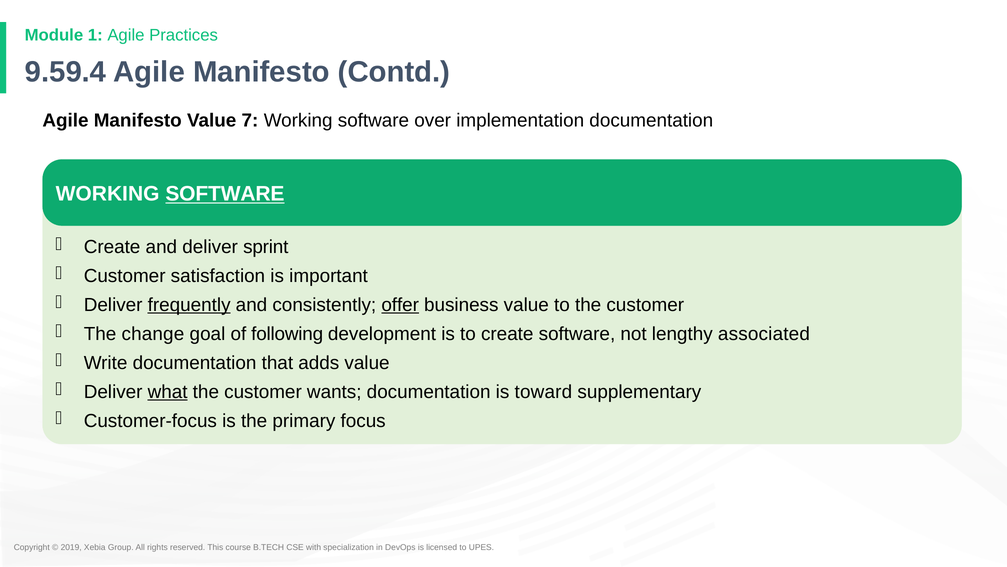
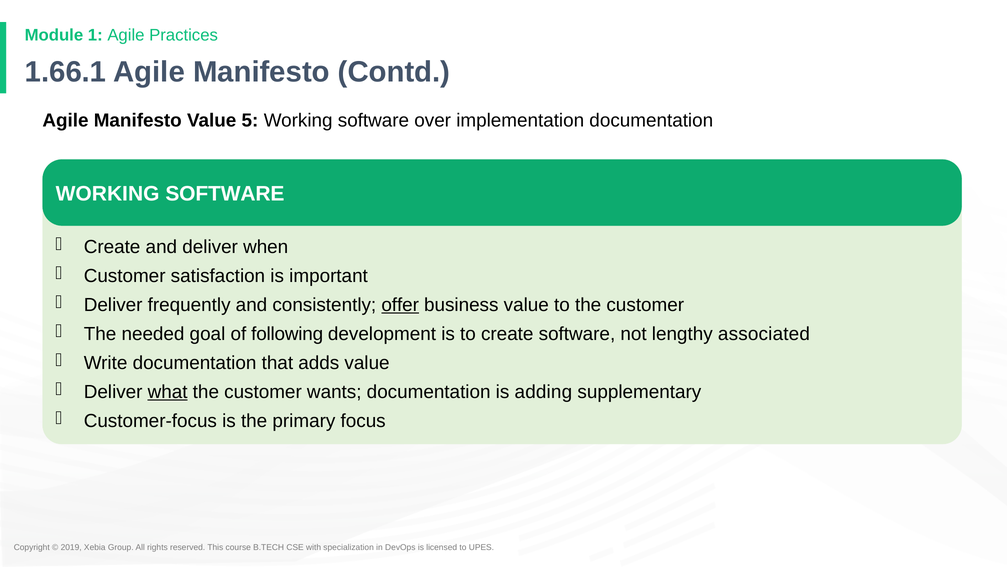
9.59.4: 9.59.4 -> 1.66.1 (66, 72)
7: 7 -> 5 (250, 120)
SOFTWARE underline: present -> none (225, 194)
sprint: sprint -> when (266, 247)
frequently underline: present -> none (189, 305)
change: change -> needed (153, 334)
toward: toward -> adding (543, 392)
